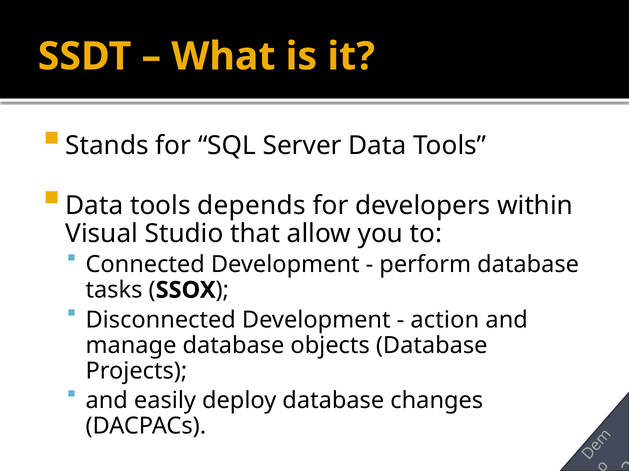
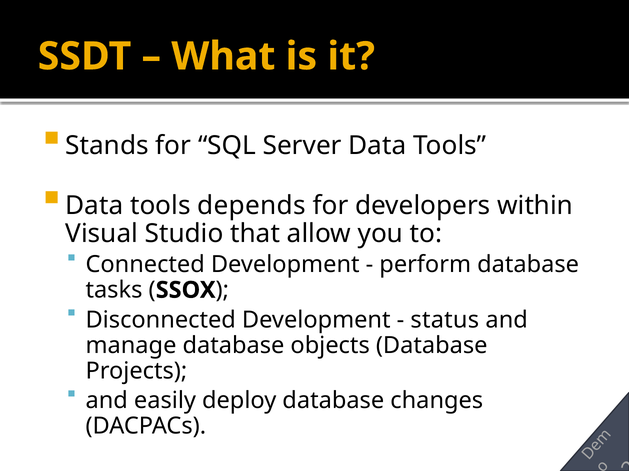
action: action -> status (445, 320)
